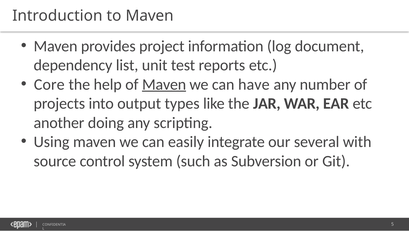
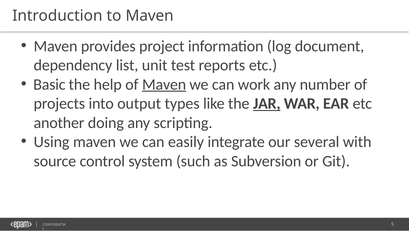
Core: Core -> Basic (49, 84)
have: have -> work (254, 84)
JAR underline: none -> present (267, 103)
